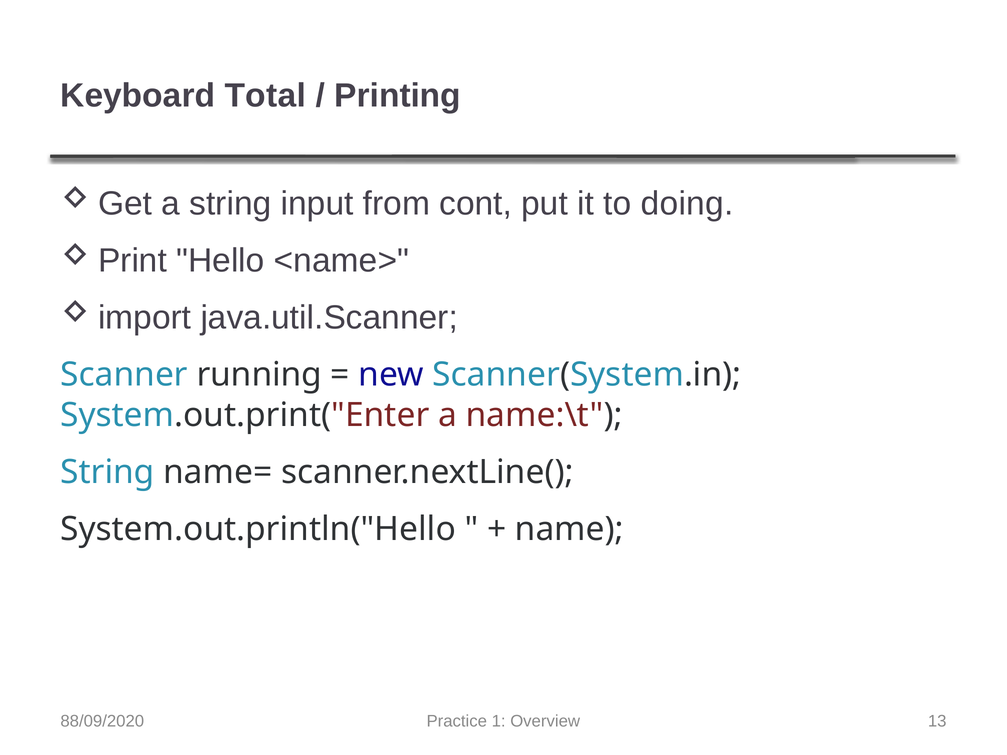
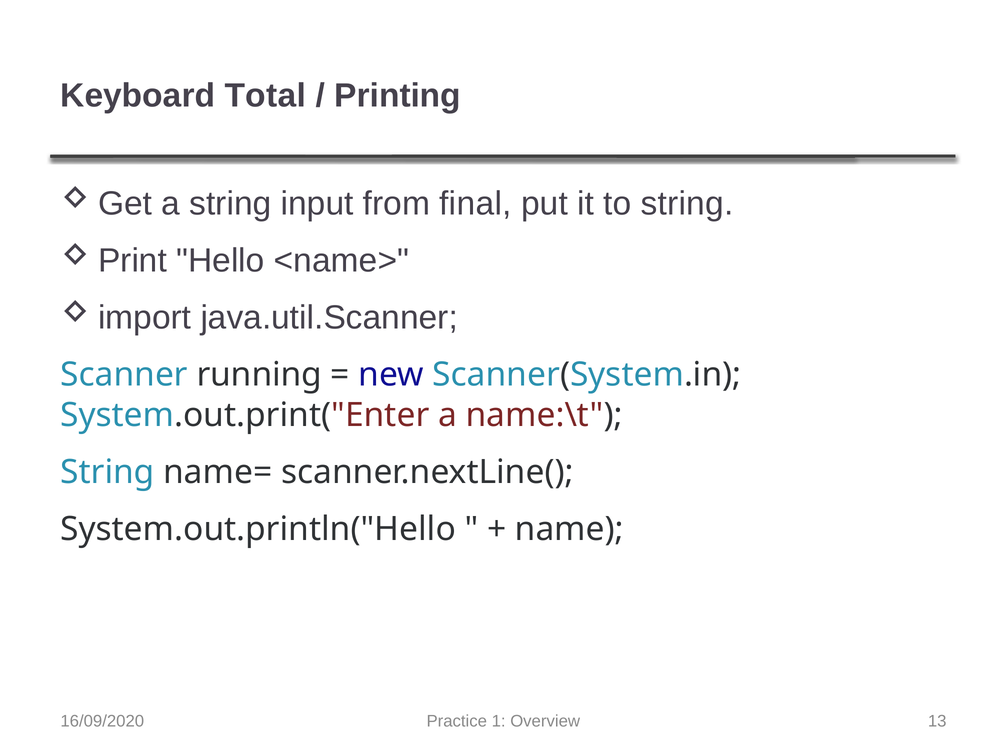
cont: cont -> final (475, 204)
to doing: doing -> string (687, 204)
88/09/2020: 88/09/2020 -> 16/09/2020 (102, 721)
